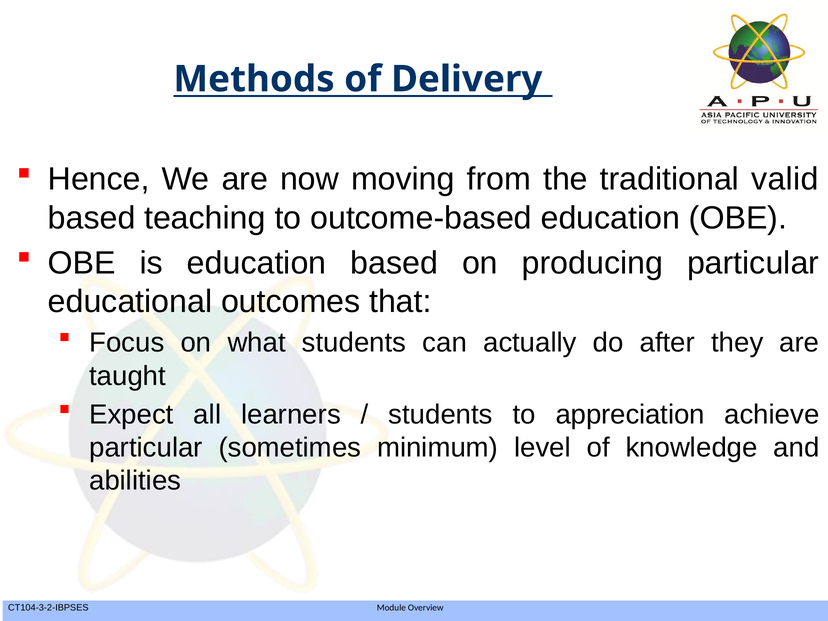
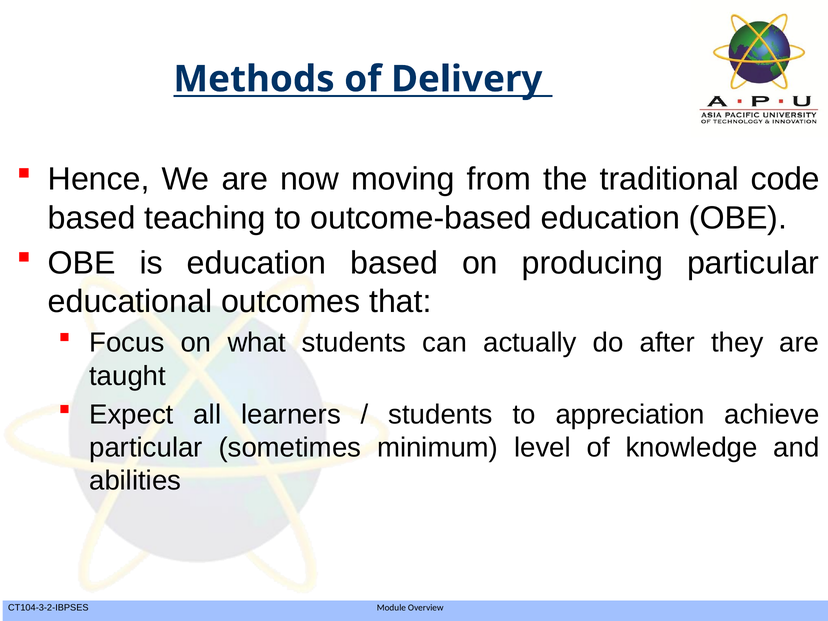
valid: valid -> code (785, 179)
